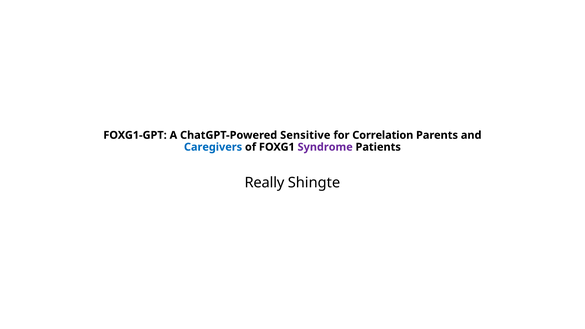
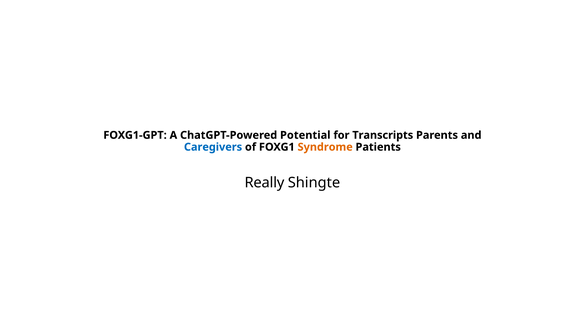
Sensitive: Sensitive -> Potential (305, 135)
Correlation: Correlation -> Transcripts (383, 135)
Syndrome colour: purple -> orange (325, 147)
